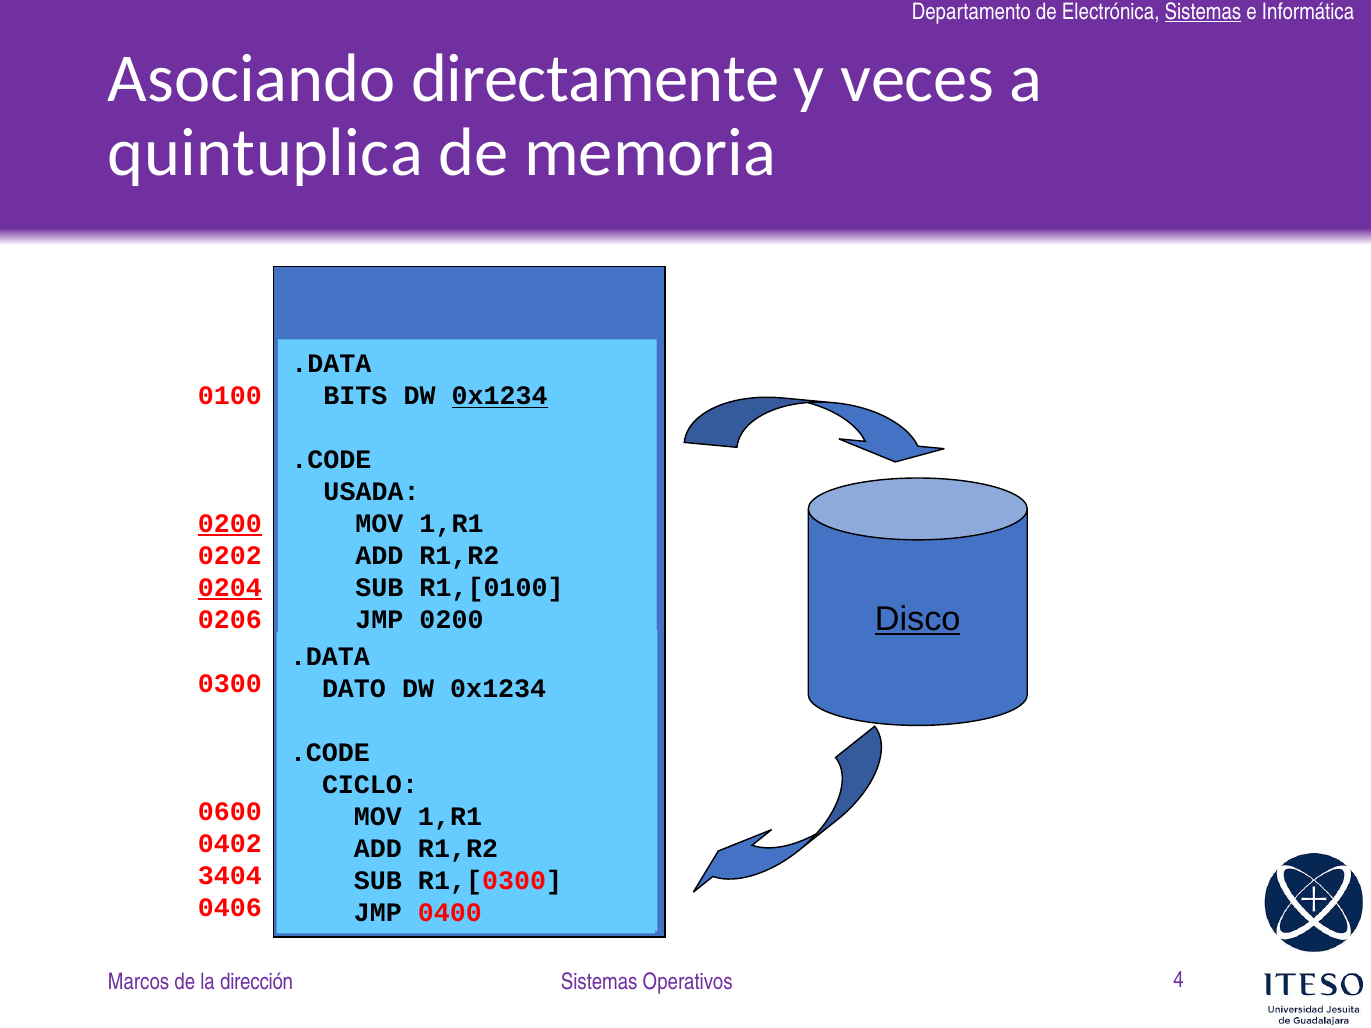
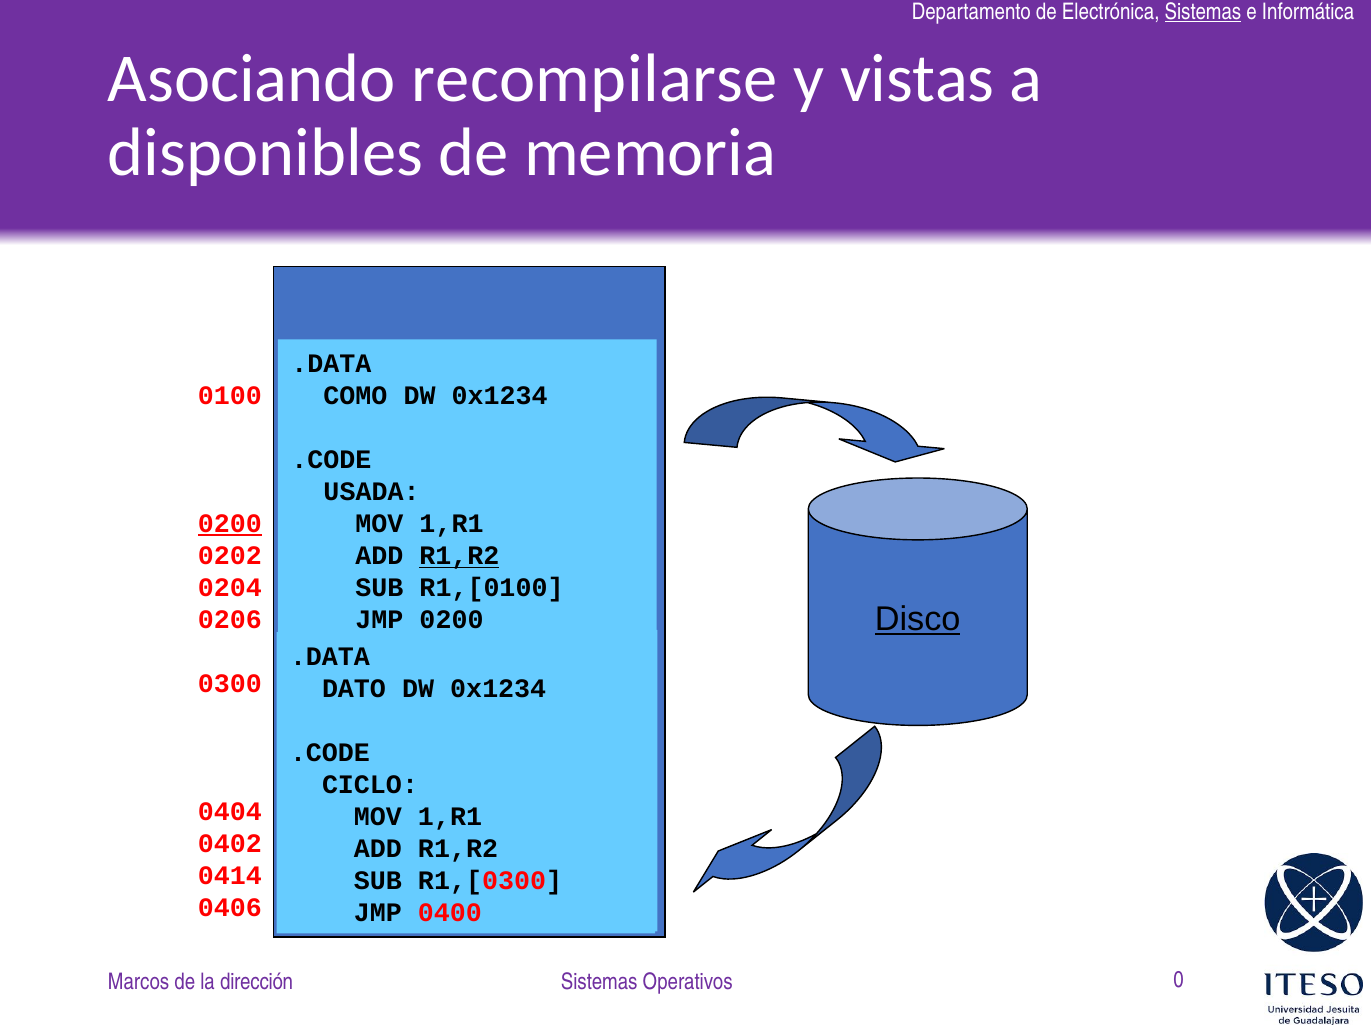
directamente: directamente -> recompilarse (595, 79)
veces: veces -> vistas (917, 79)
quintuplica: quintuplica -> disponibles (266, 153)
BITS: BITS -> COMO (355, 396)
0x1234 underline: present -> none (500, 396)
R1,R2 underline: none -> present (459, 556)
0204 underline: present -> none (230, 588)
0600: 0600 -> 0404 (230, 812)
3404: 3404 -> 0414 (230, 876)
4: 4 -> 0 (1179, 980)
